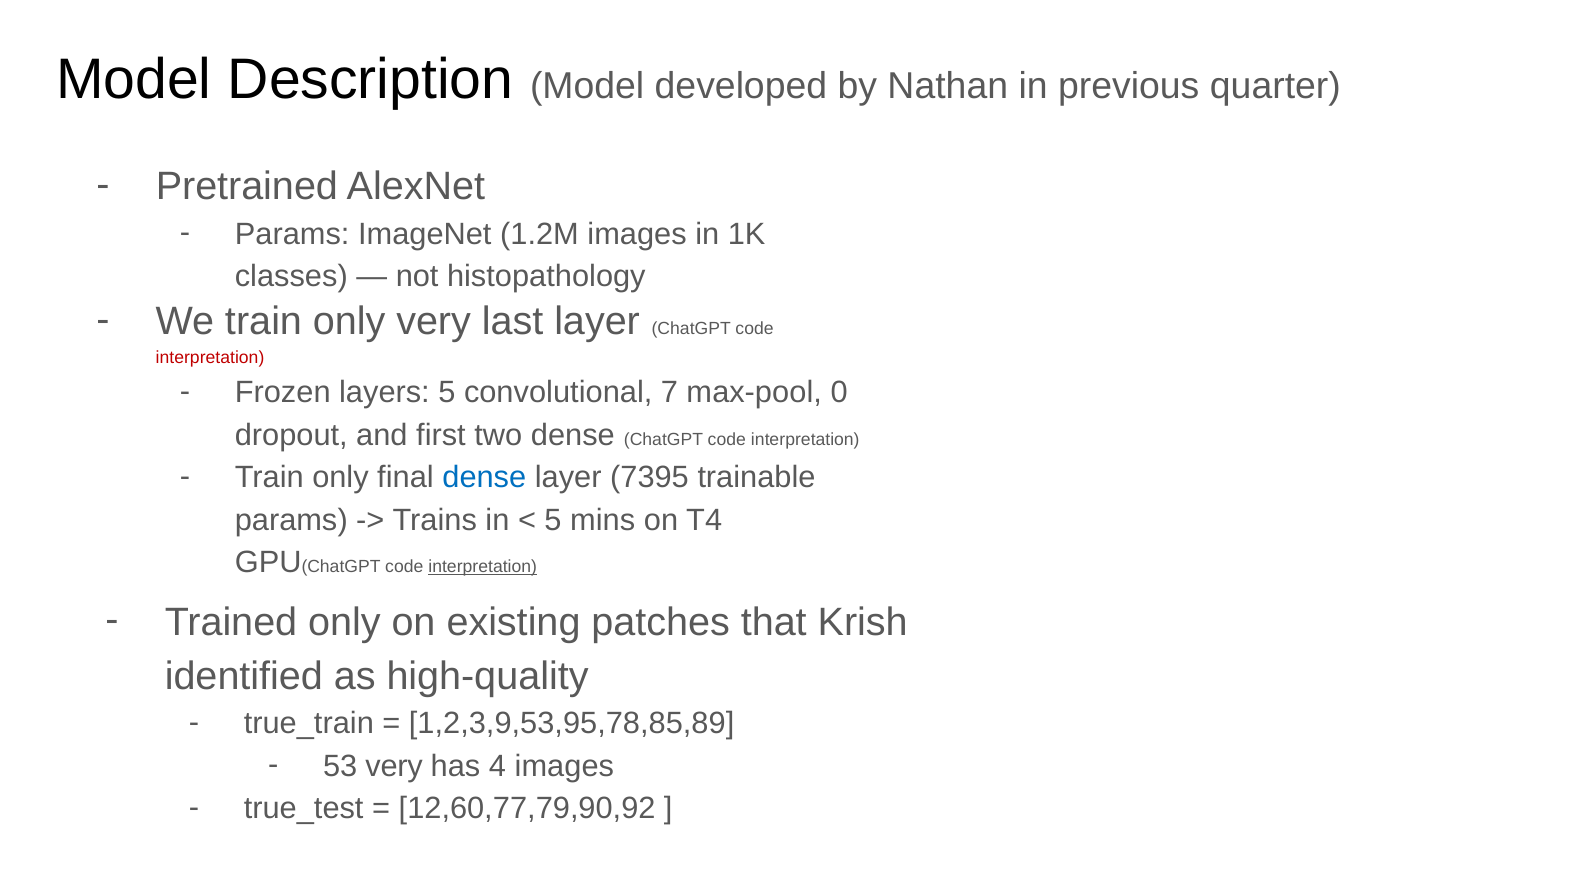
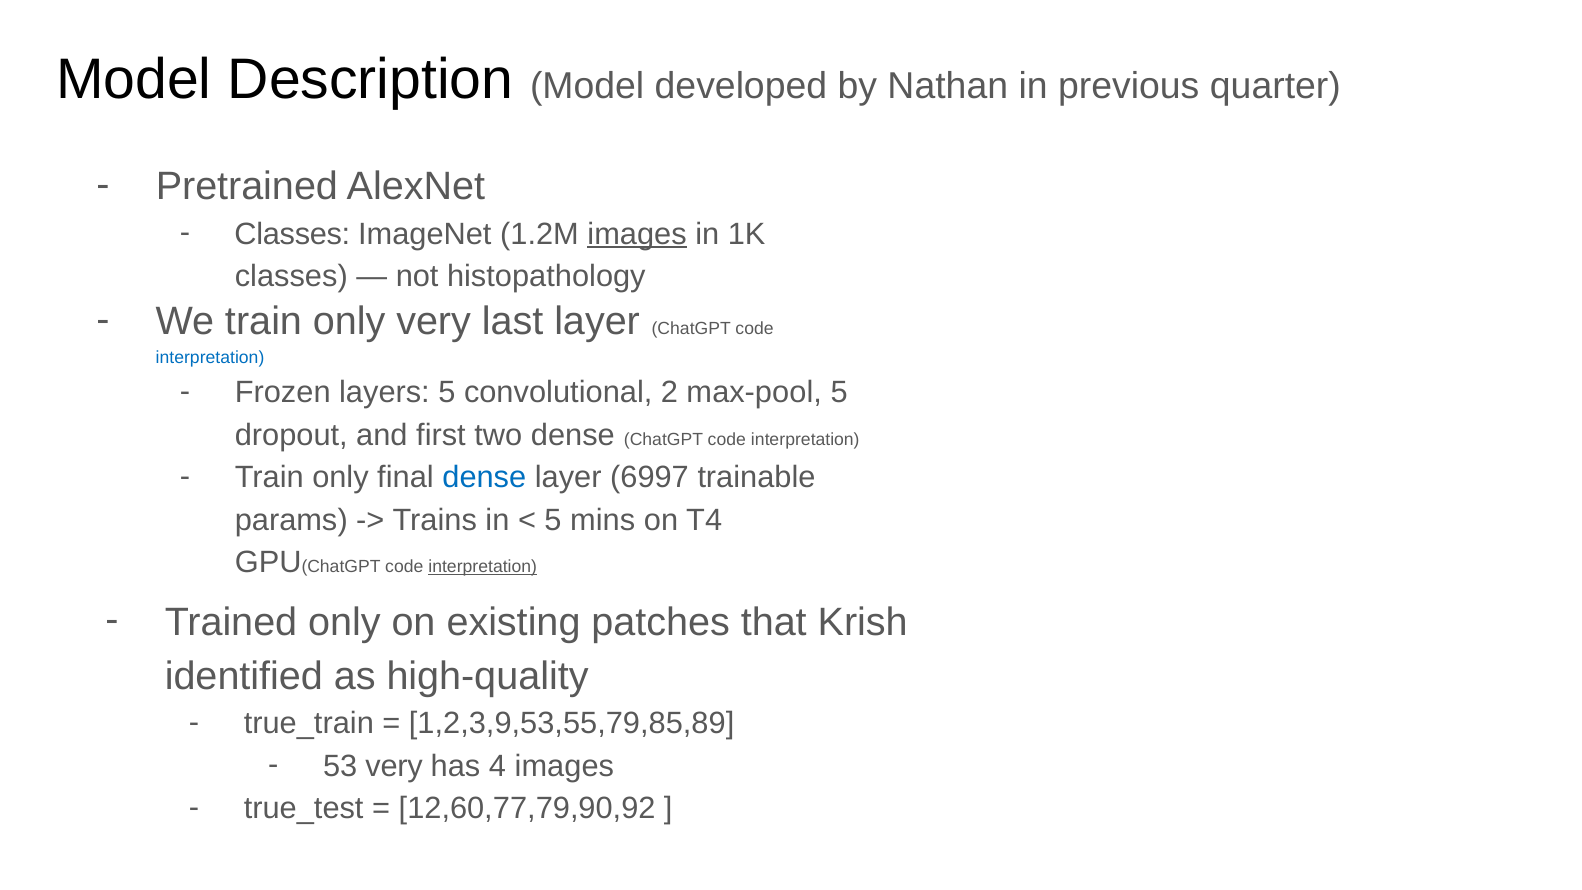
Params: Params -> Classes (292, 234)
images underline: none -> present (637, 234)
interpretation colour: red -> blue (210, 357)
7: 7 -> 2 (670, 393)
max-pool 0: 0 -> 5 (839, 393)
7395: 7395 -> 6997 (650, 478)
1,2,3,9,53,95,78,85,89: 1,2,3,9,53,95,78,85,89 -> 1,2,3,9,53,55,79,85,89 (572, 724)
